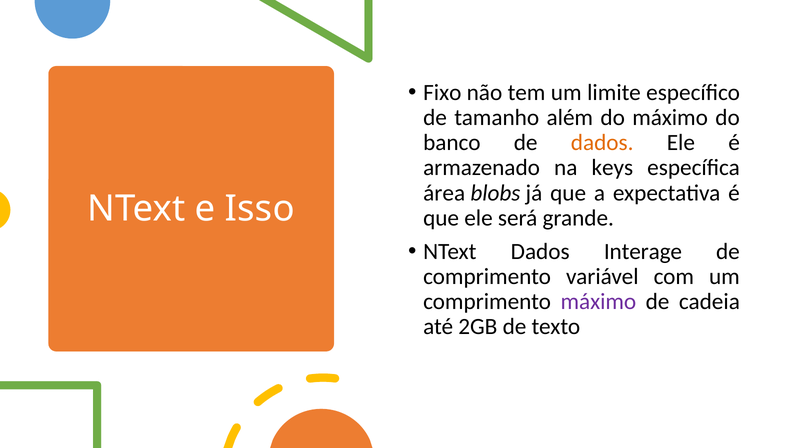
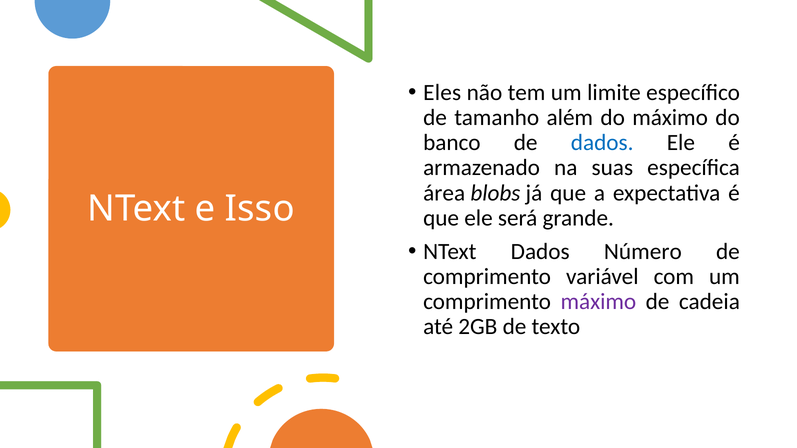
Fixo: Fixo -> Eles (442, 93)
dados colour: orange -> blue (602, 143)
keys: keys -> suas (612, 168)
Interage: Interage -> Número (643, 252)
